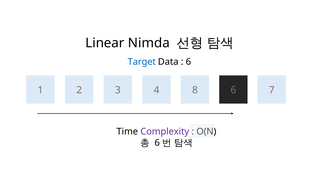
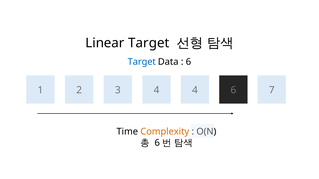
Linear Nimda: Nimda -> Target (149, 43)
4 8: 8 -> 4 (195, 90)
Complexity colour: purple -> orange (165, 132)
